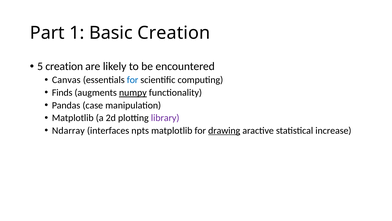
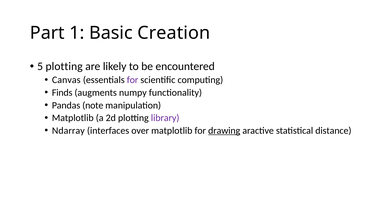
5 creation: creation -> plotting (64, 66)
for colour: blue -> purple (133, 80)
numpy underline: present -> none (133, 92)
case: case -> note (93, 105)
npts: npts -> over (140, 130)
increase: increase -> distance (333, 130)
